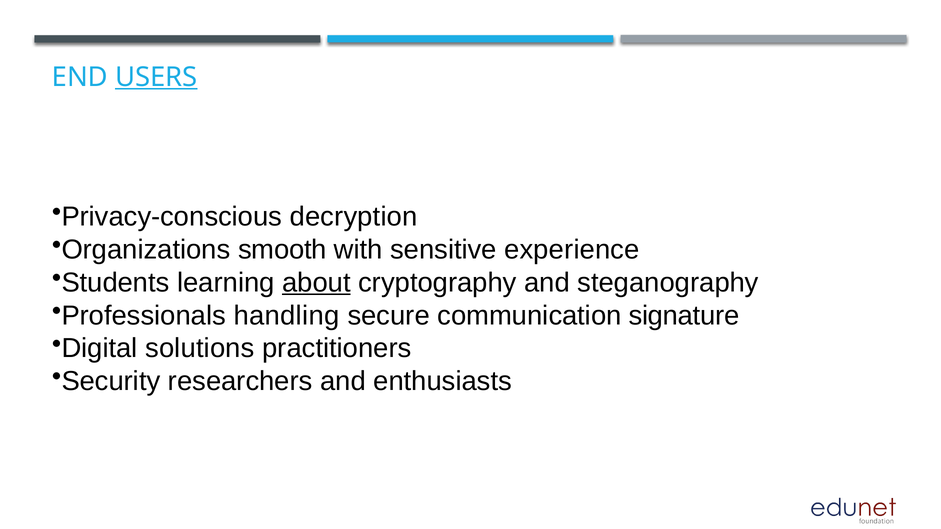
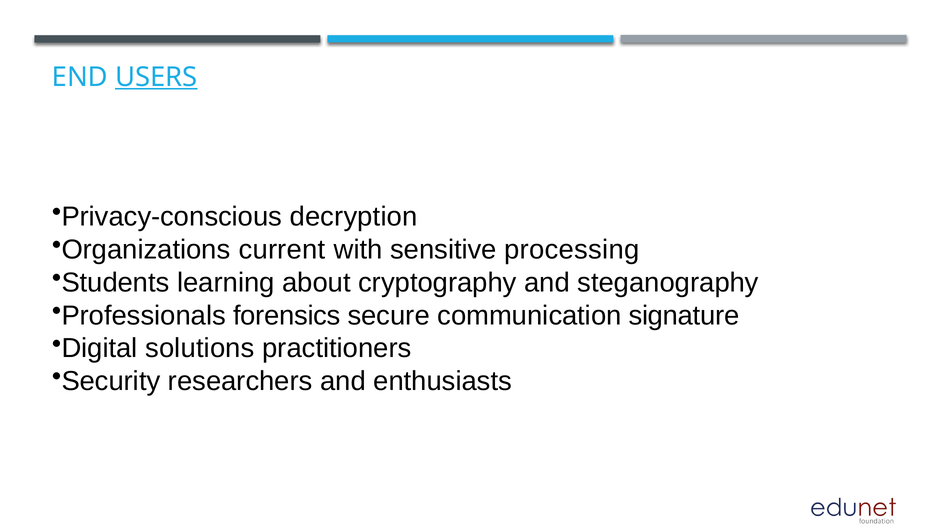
smooth: smooth -> current (282, 250)
experience: experience -> processing (572, 250)
about underline: present -> none (316, 283)
handling: handling -> forensics (287, 316)
